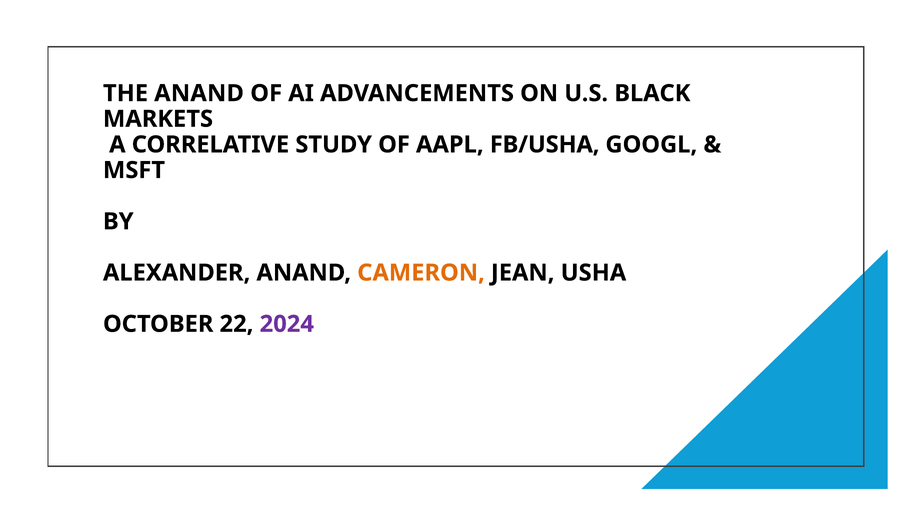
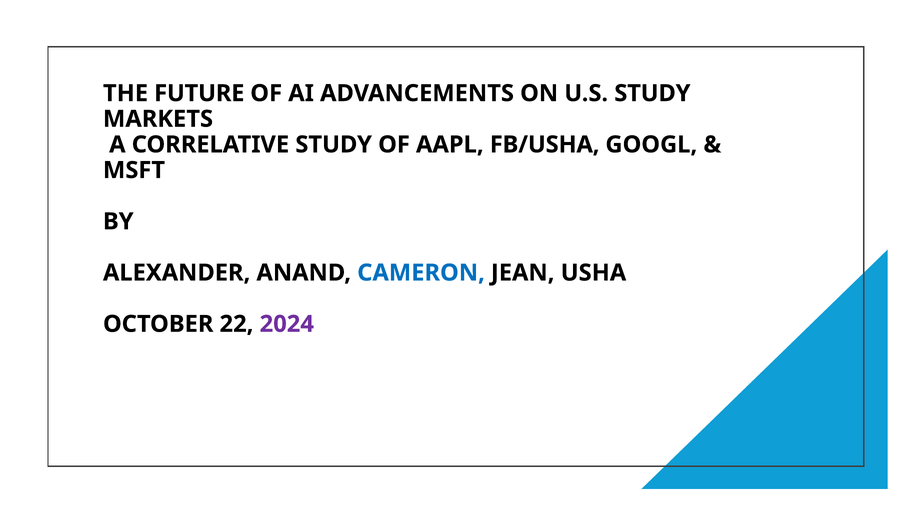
THE ANAND: ANAND -> FUTURE (199, 93)
U.S BLACK: BLACK -> STUDY (652, 93)
CAMERON colour: orange -> blue (421, 273)
